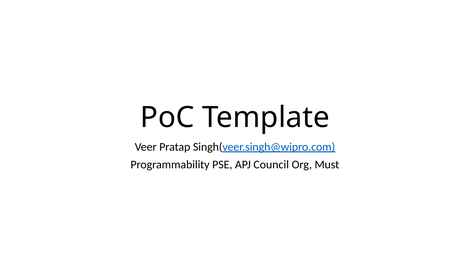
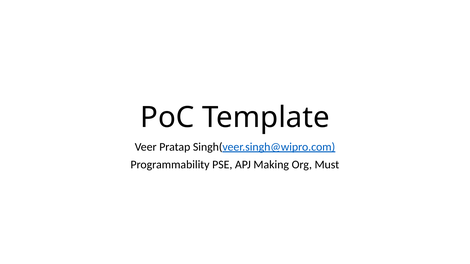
Council: Council -> Making (271, 165)
